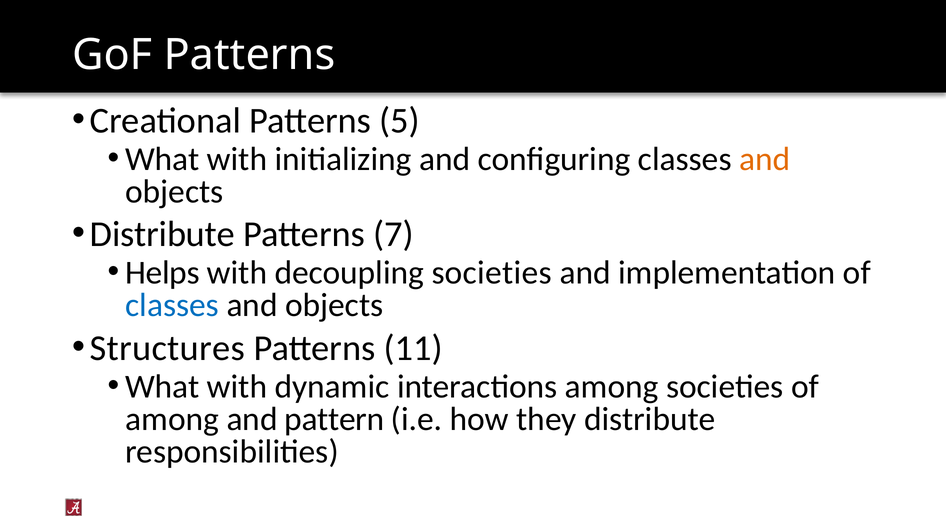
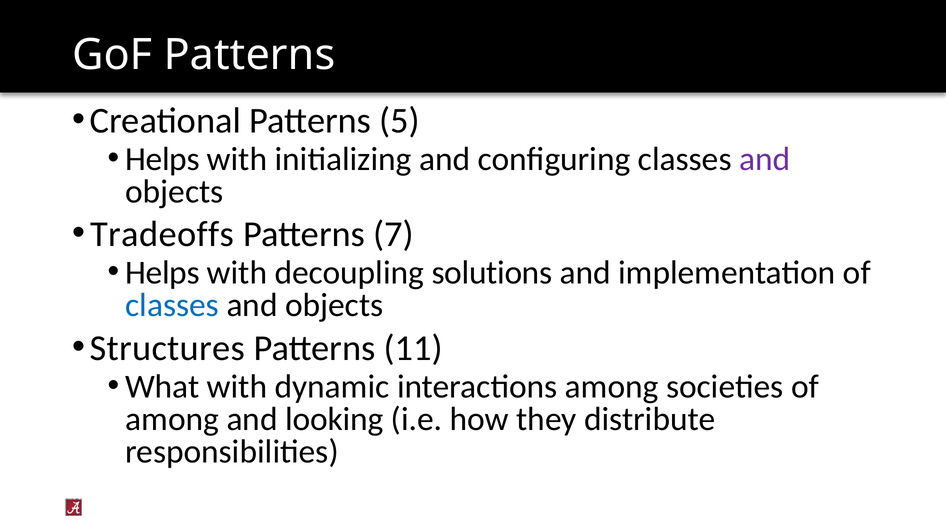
What: What -> Helps (162, 159)
and colour: orange -> purple (765, 159)
Distribute: Distribute -> Tradeoffs (162, 234)
decoupling societies: societies -> solutions (492, 273)
pattern: pattern -> looking (334, 419)
